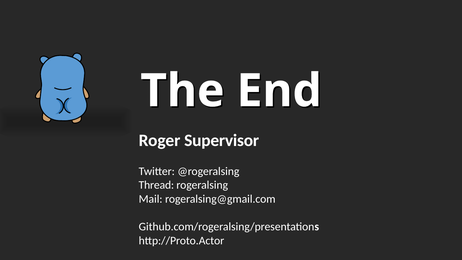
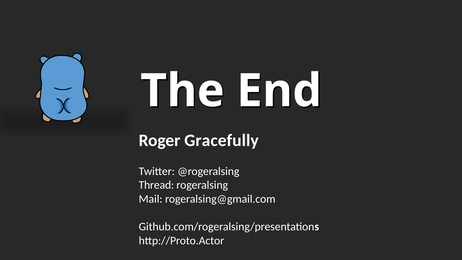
Supervisor: Supervisor -> Gracefully (221, 140)
